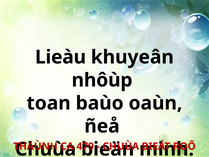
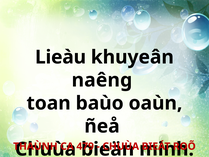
nhôùp: nhôùp -> naêng (102, 80)
